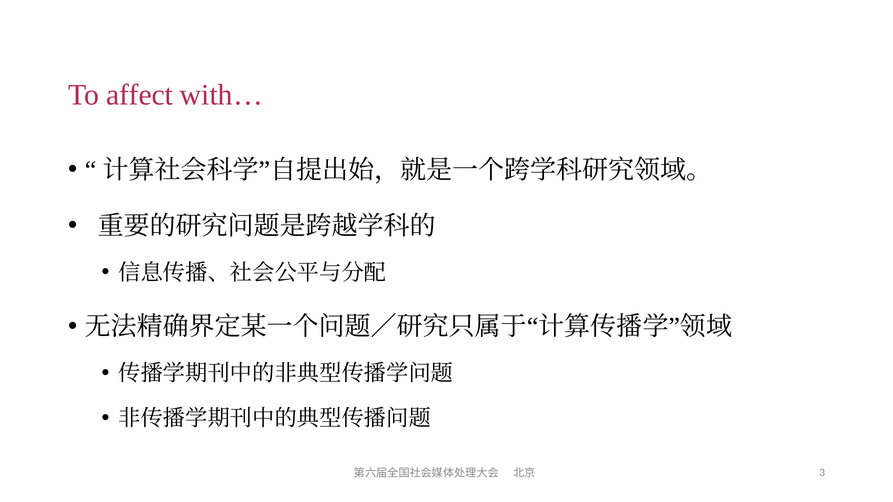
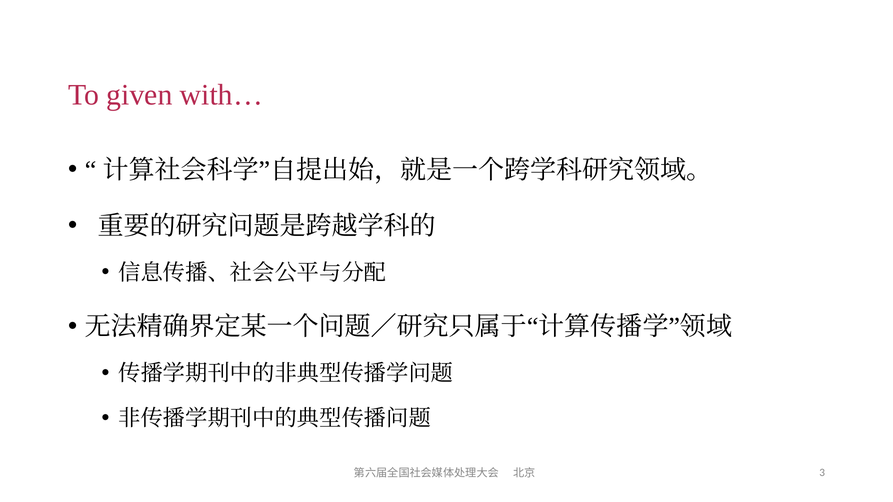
affect: affect -> given (139, 95)
